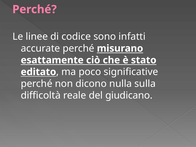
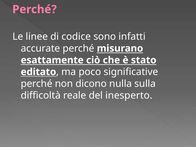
giudicano: giudicano -> inesperto (129, 95)
